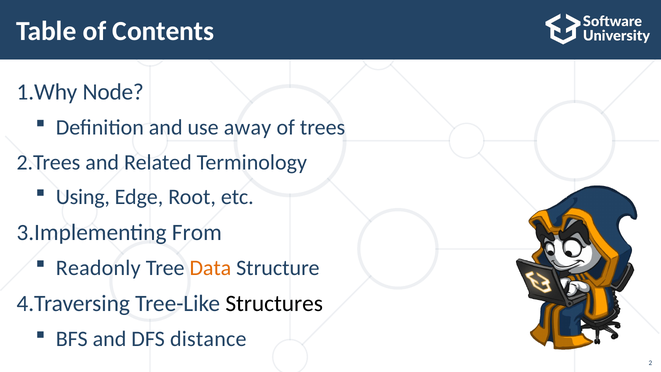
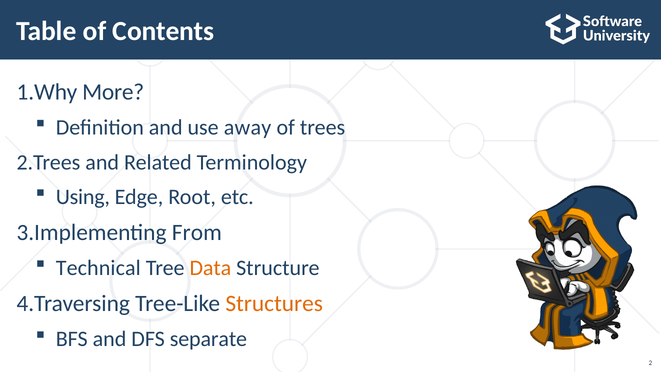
Node: Node -> More (113, 92)
Readonly: Readonly -> Technical (98, 268)
Structures colour: black -> orange (274, 304)
distance: distance -> separate (208, 339)
